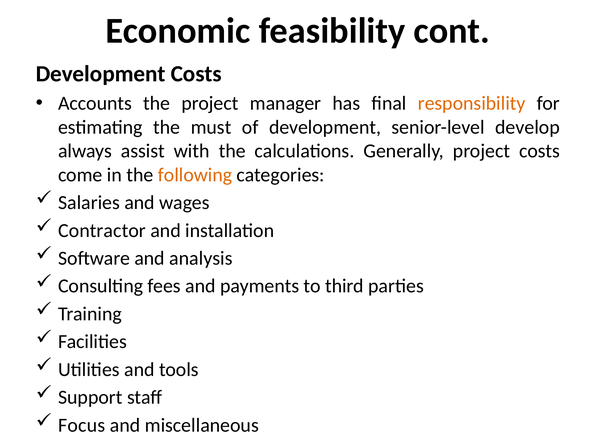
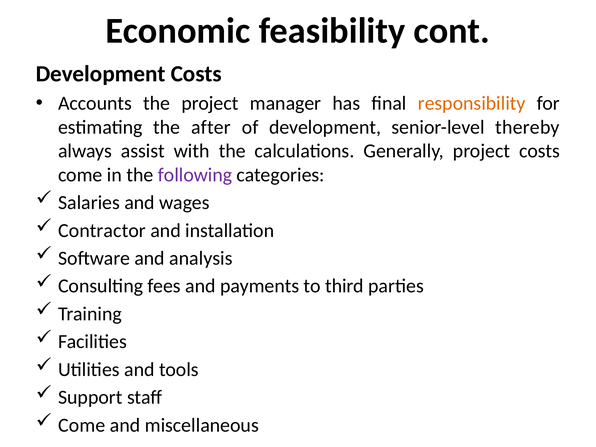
must: must -> after (211, 127)
develop: develop -> thereby (527, 127)
following colour: orange -> purple (195, 175)
Focus: Focus -> Come (82, 425)
